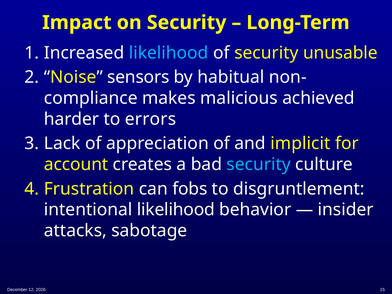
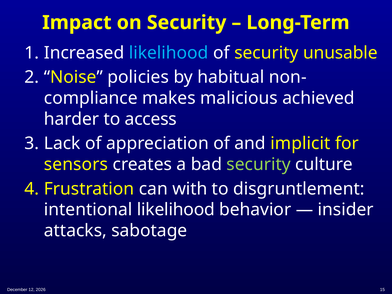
sensors: sensors -> policies (138, 77)
errors: errors -> access (151, 119)
account: account -> sensors (76, 164)
security colour: light blue -> light green (259, 164)
fobs: fobs -> with (190, 189)
